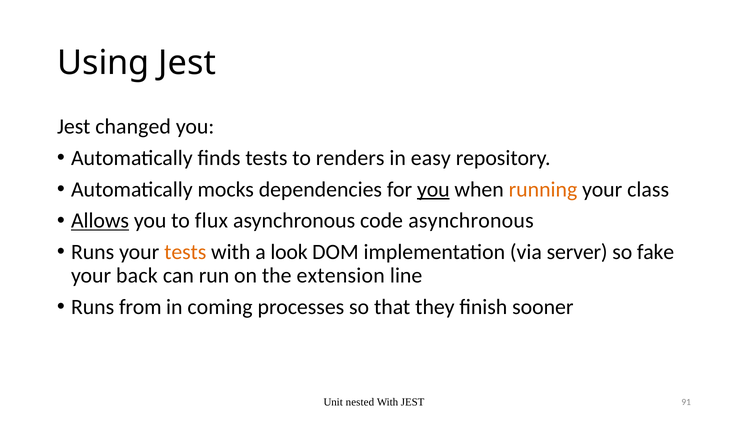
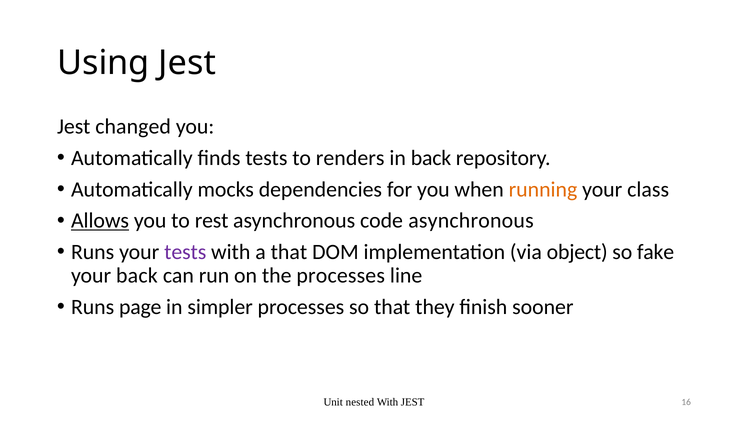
in easy: easy -> back (431, 158)
you underline: present -> none (433, 189)
flux: flux -> rest (212, 221)
tests colour: orange -> purple (185, 252)
a look: look -> that (289, 252)
server: server -> object (577, 252)
the extension: extension -> processes (341, 275)
from: from -> page (140, 307)
coming: coming -> simpler (220, 307)
91: 91 -> 16 (686, 402)
